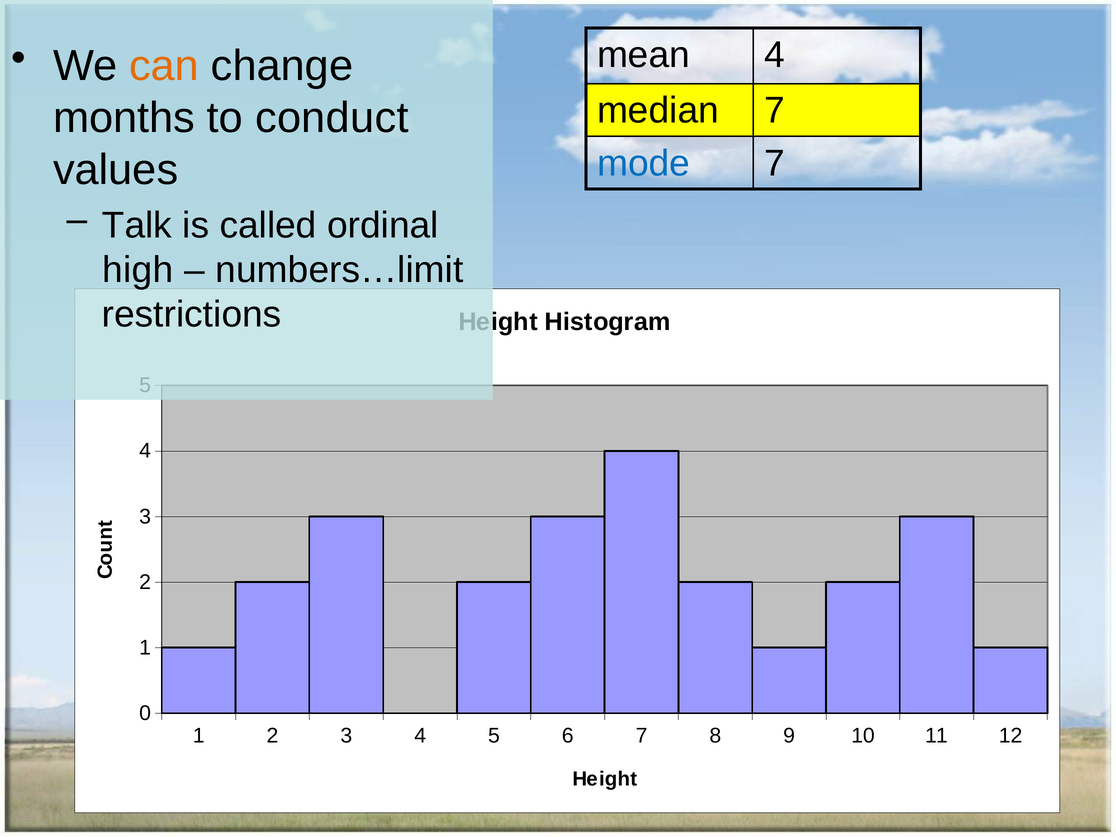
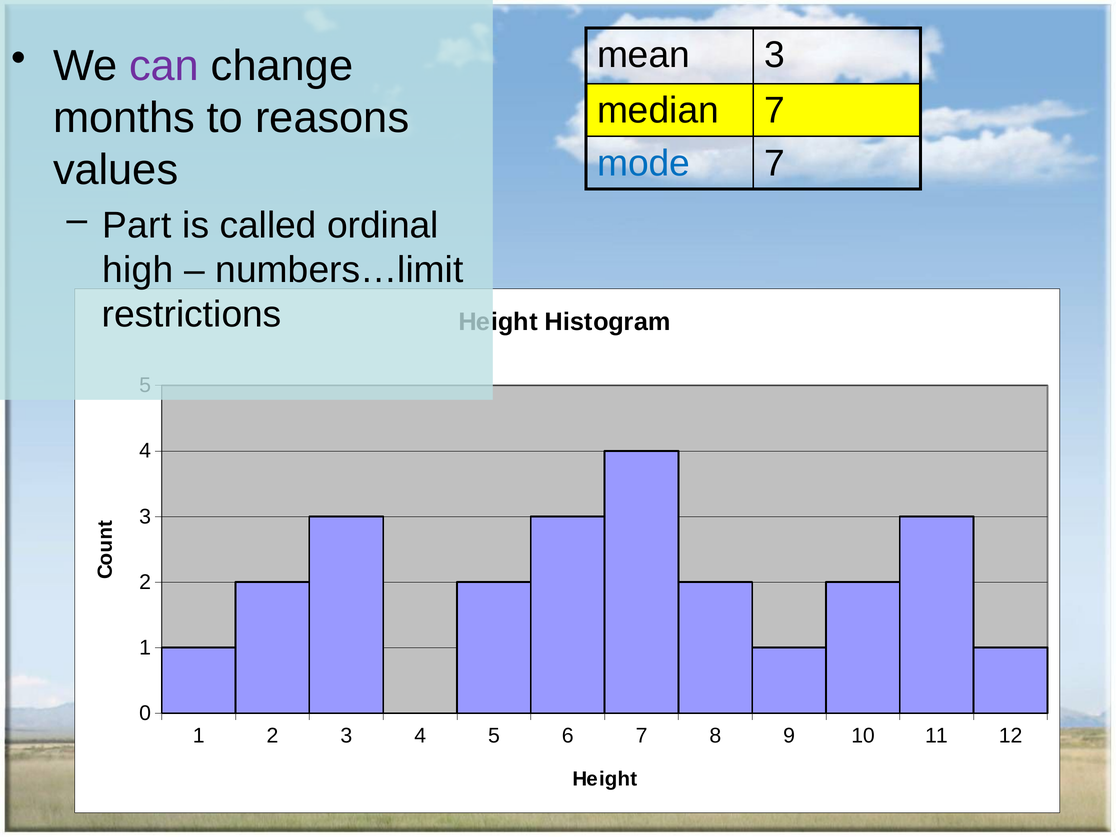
mean 4: 4 -> 3 (775, 55)
can colour: orange -> purple (164, 66)
conduct: conduct -> reasons (332, 118)
Talk: Talk -> Part (137, 225)
